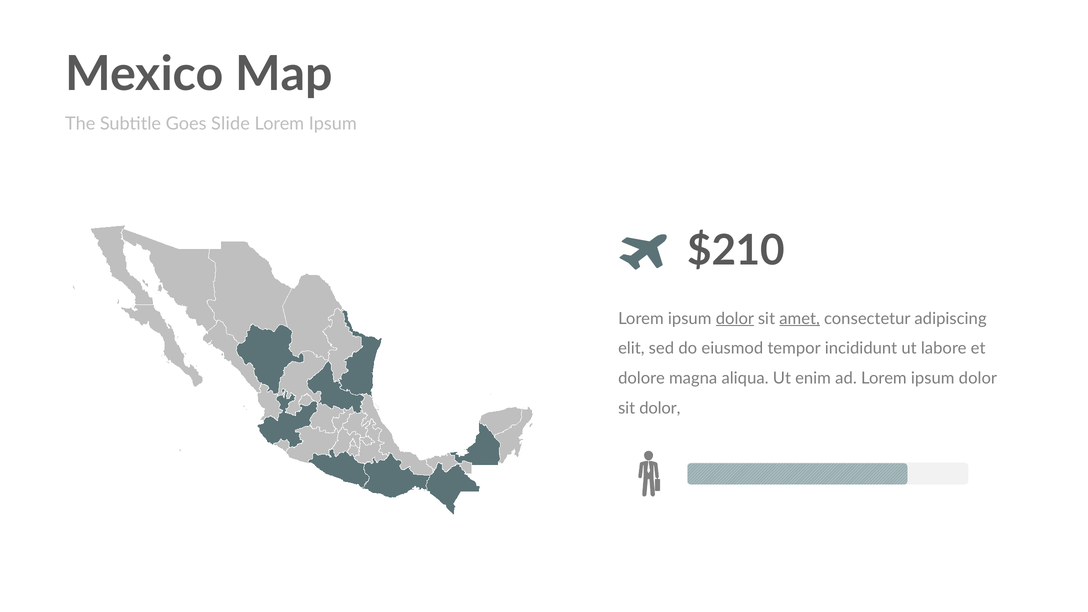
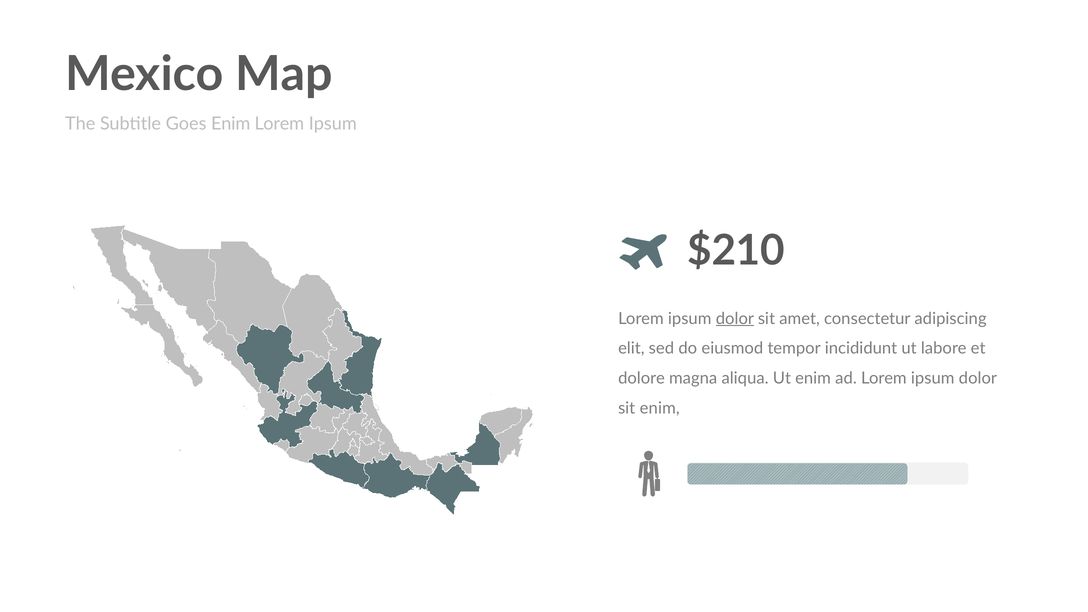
Goes Slide: Slide -> Enim (231, 124)
amet underline: present -> none (800, 319)
sit dolor: dolor -> enim (660, 408)
